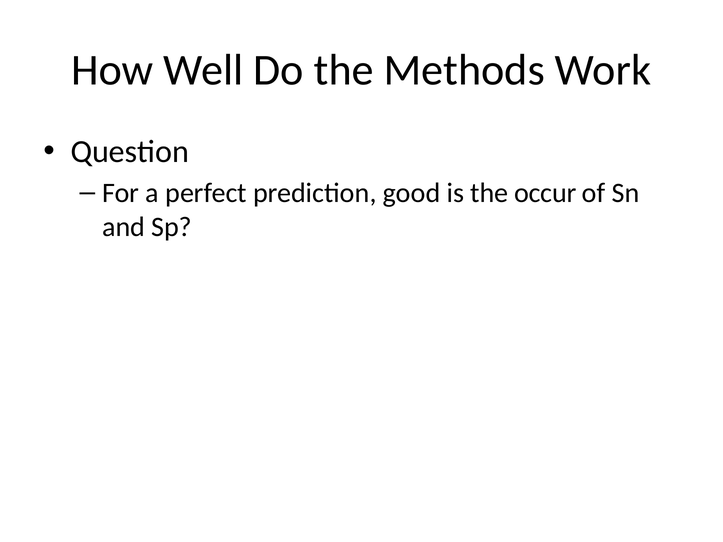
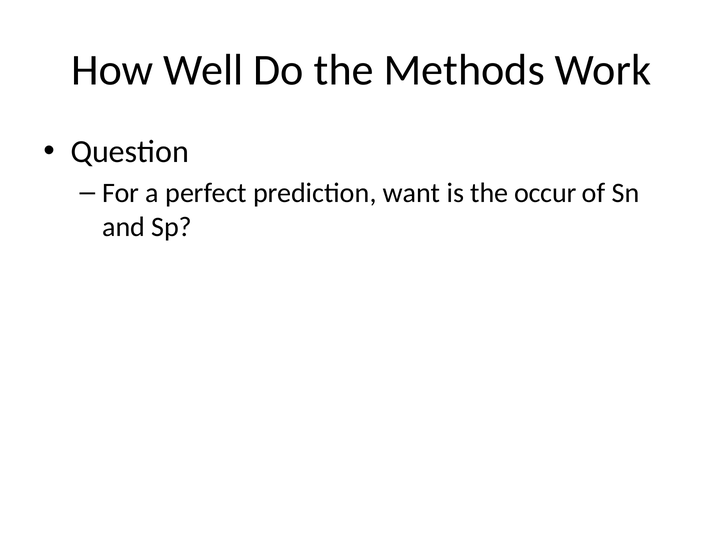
good: good -> want (412, 193)
